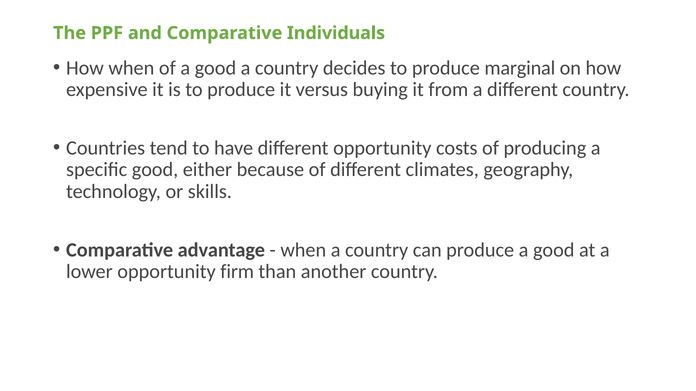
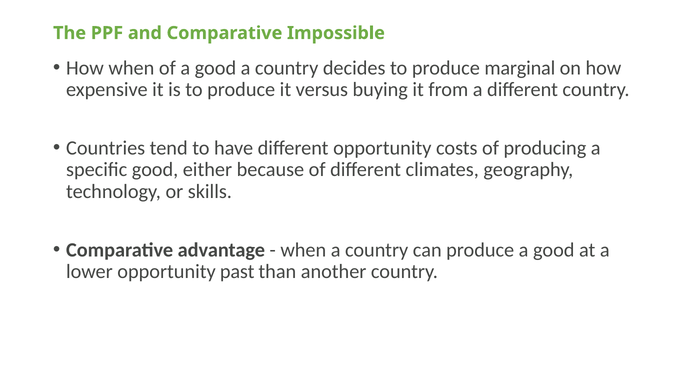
Individuals: Individuals -> Impossible (336, 33)
firm: firm -> past (237, 272)
